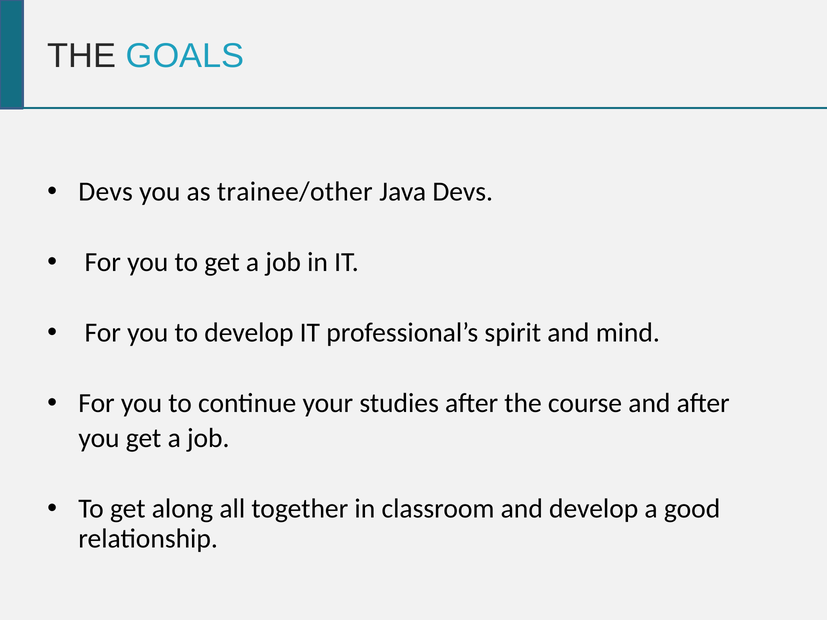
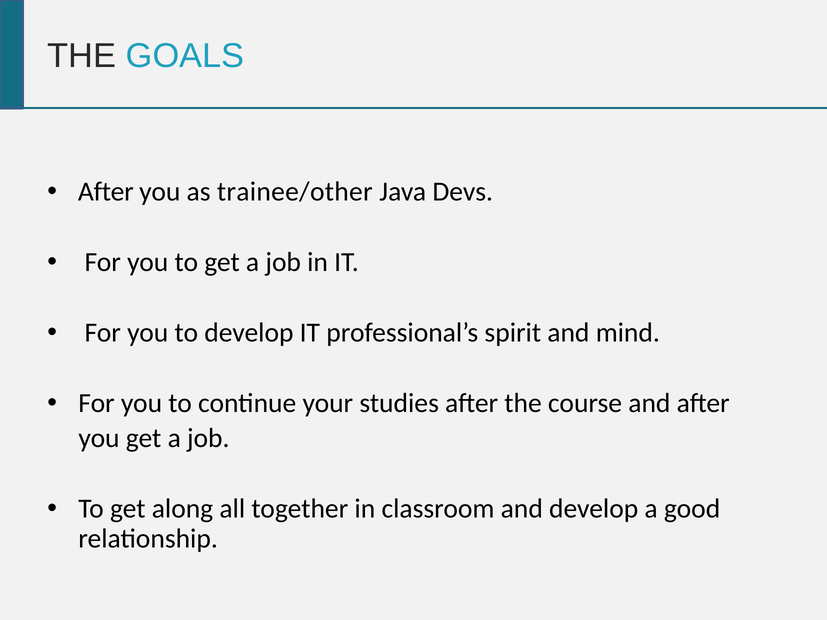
Devs: Devs -> After (106, 192)
